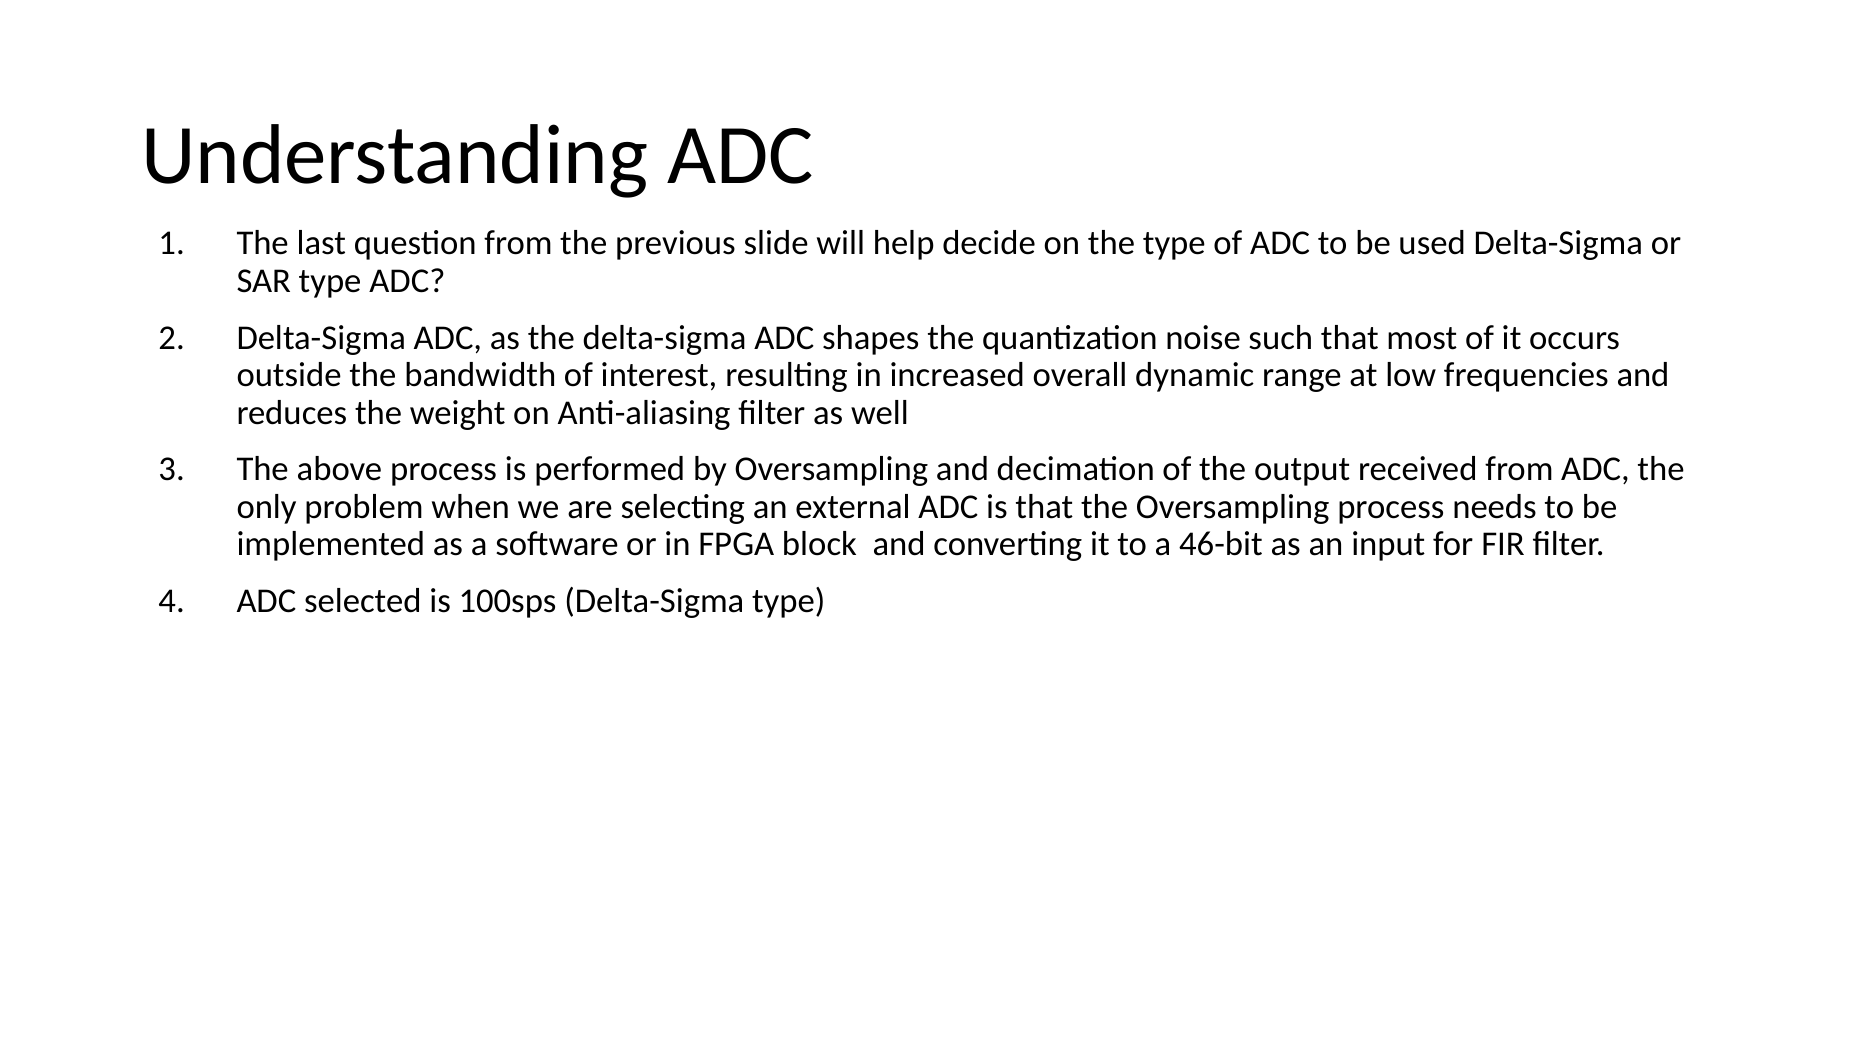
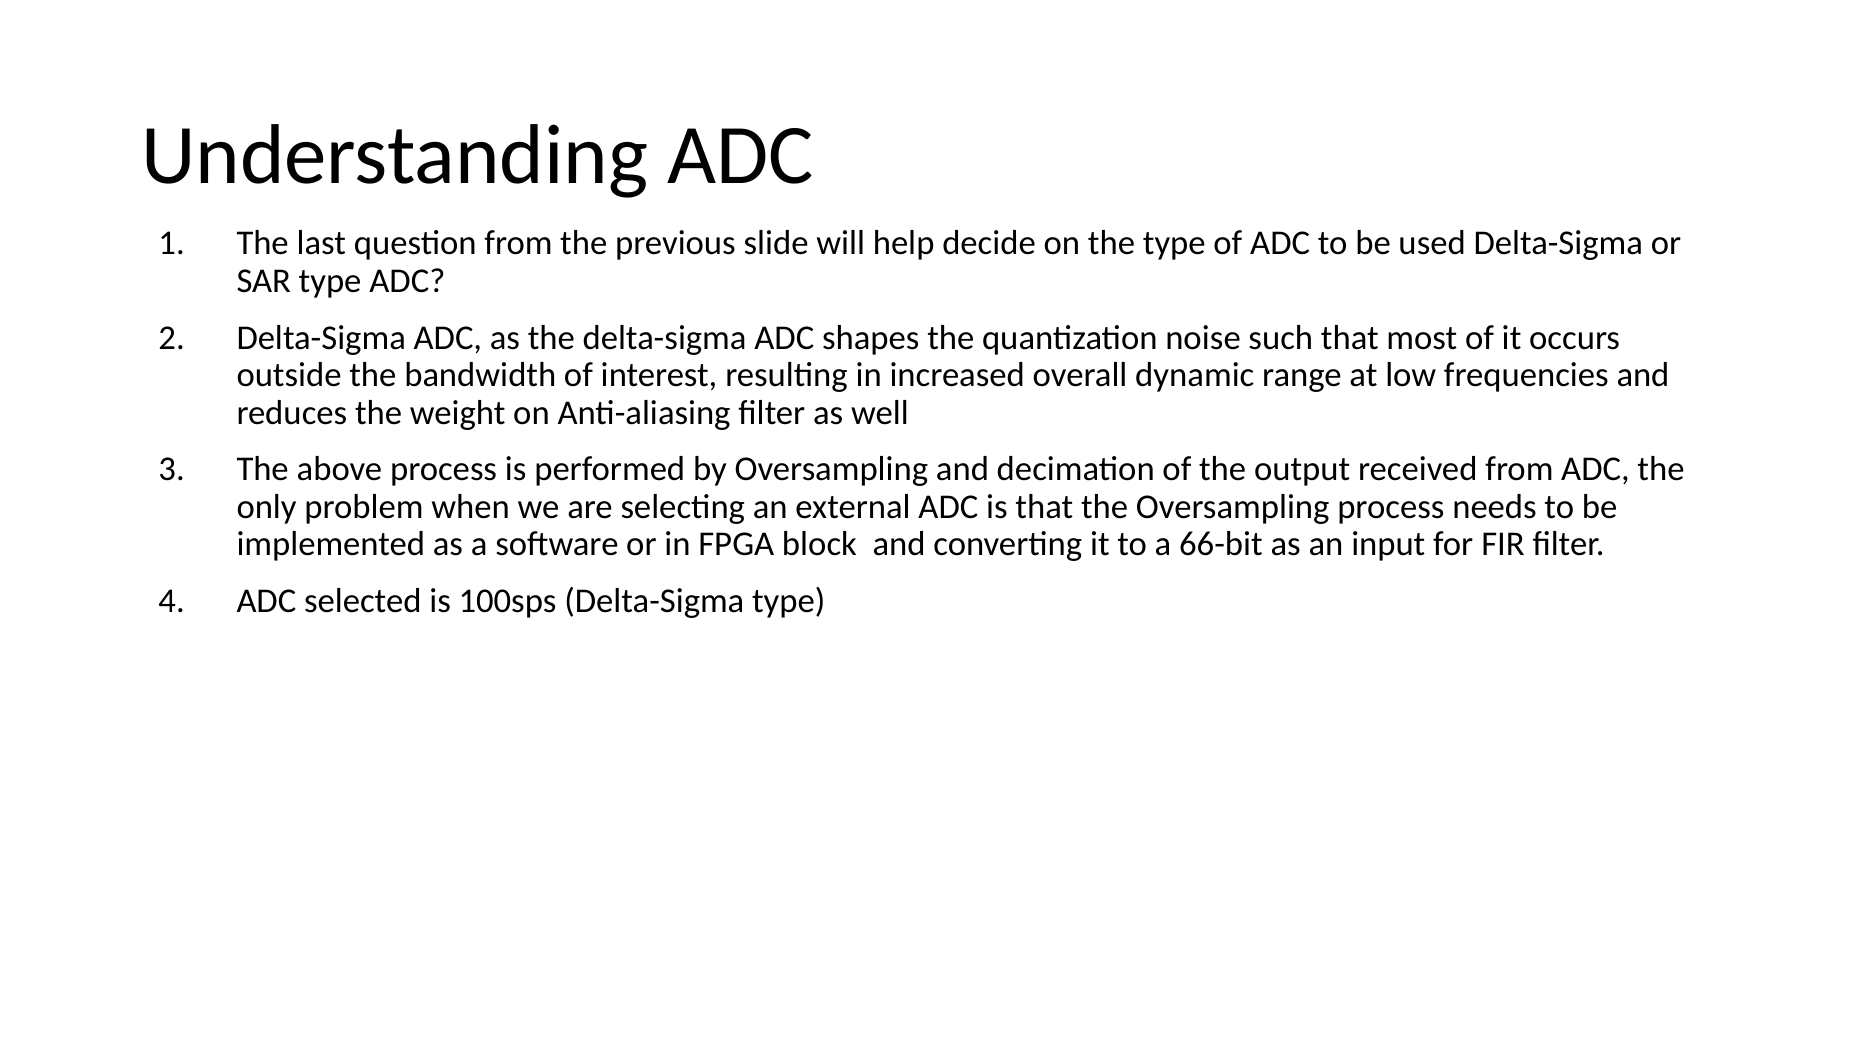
46-bit: 46-bit -> 66-bit (1221, 544)
